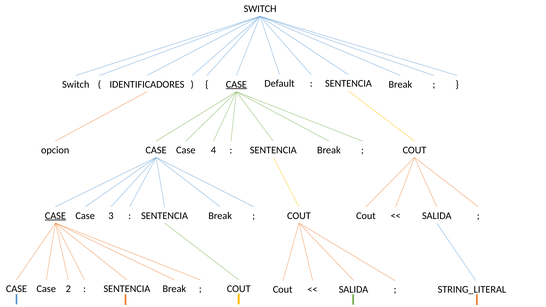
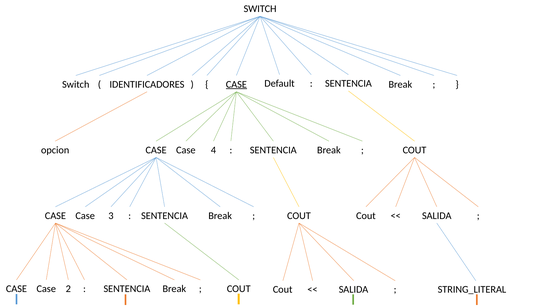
CASE underline: present -> none (55, 216)
